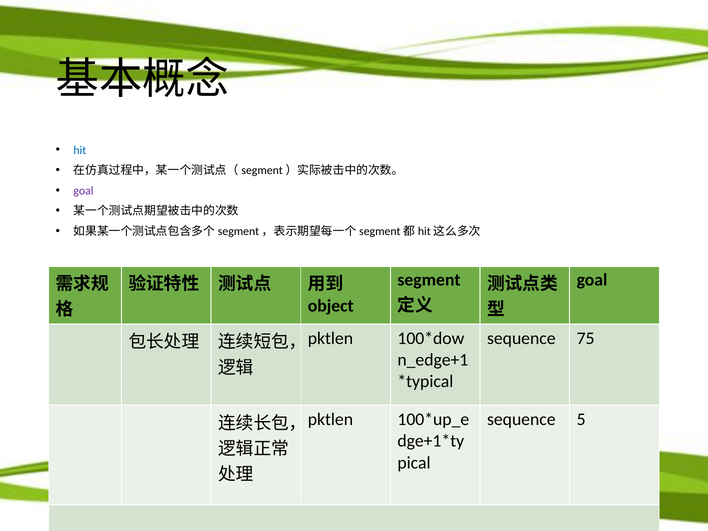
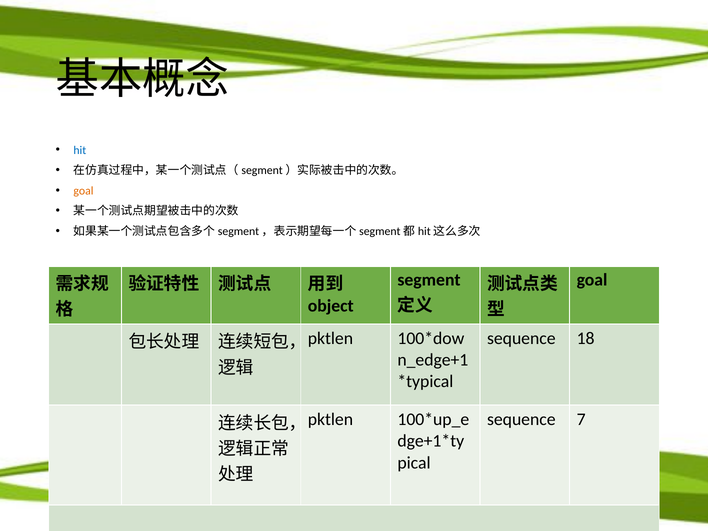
goal colour: purple -> orange (83, 191)
75: 75 -> 18 (586, 338)
5: 5 -> 7 (581, 420)
